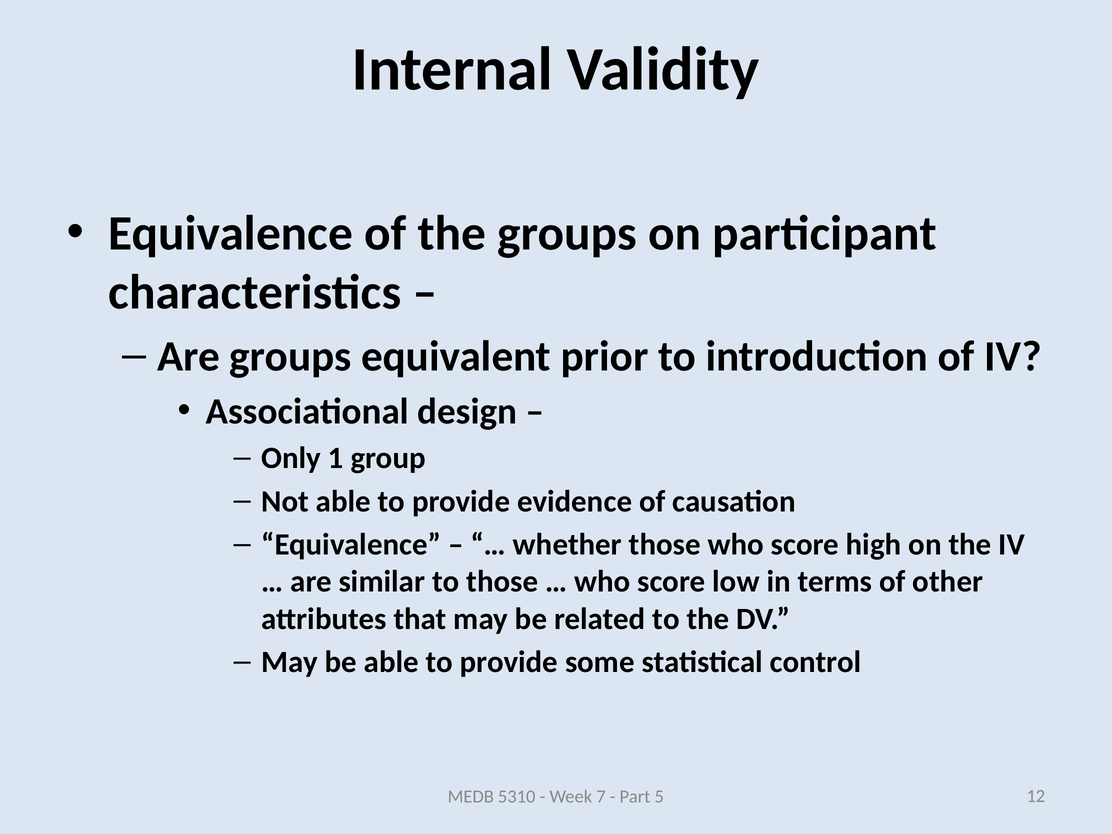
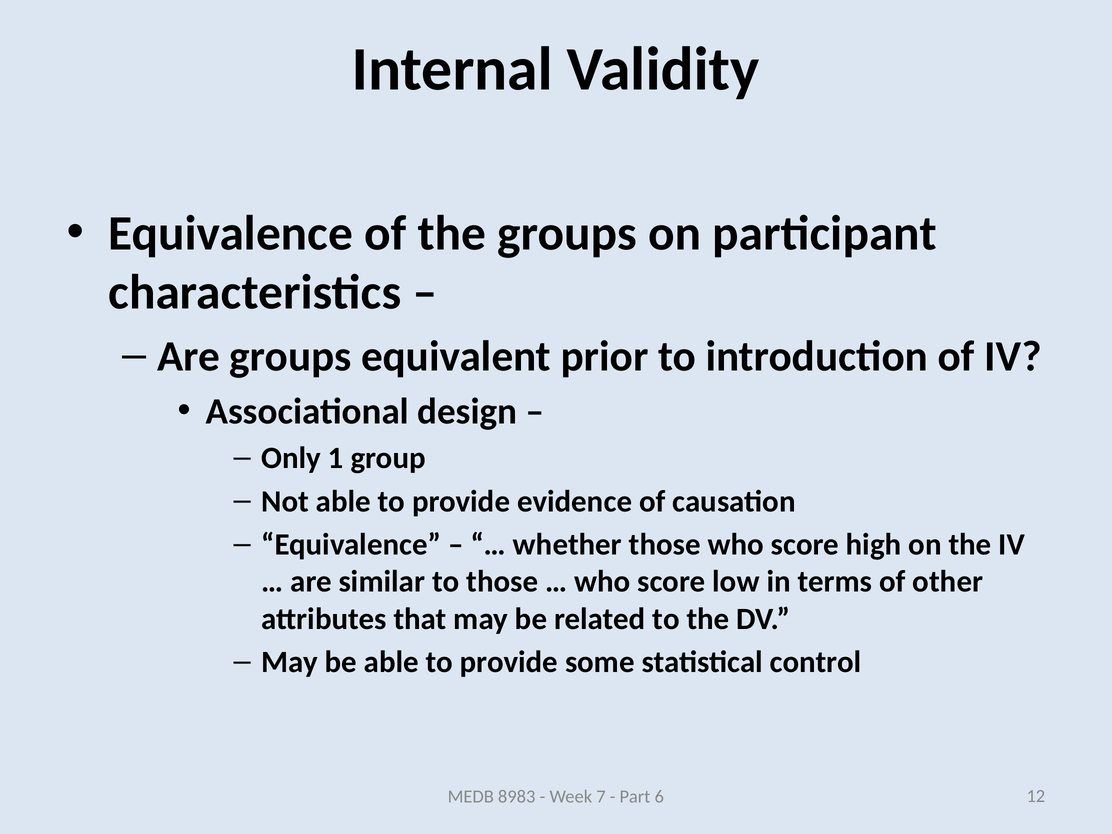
5310: 5310 -> 8983 (517, 796)
5: 5 -> 6 (659, 796)
